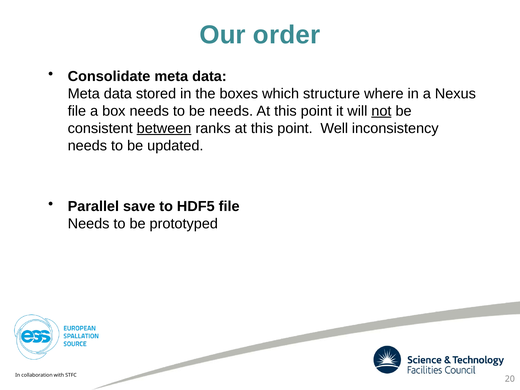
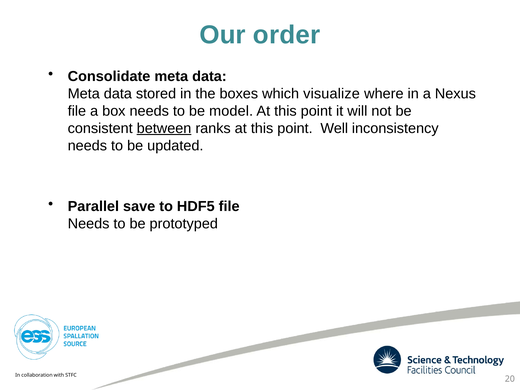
structure: structure -> visualize (332, 94)
be needs: needs -> model (231, 111)
not underline: present -> none (381, 111)
